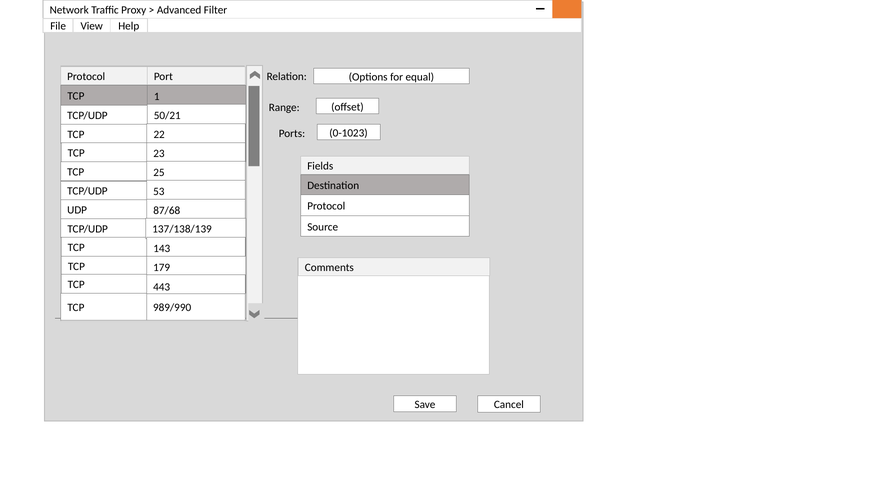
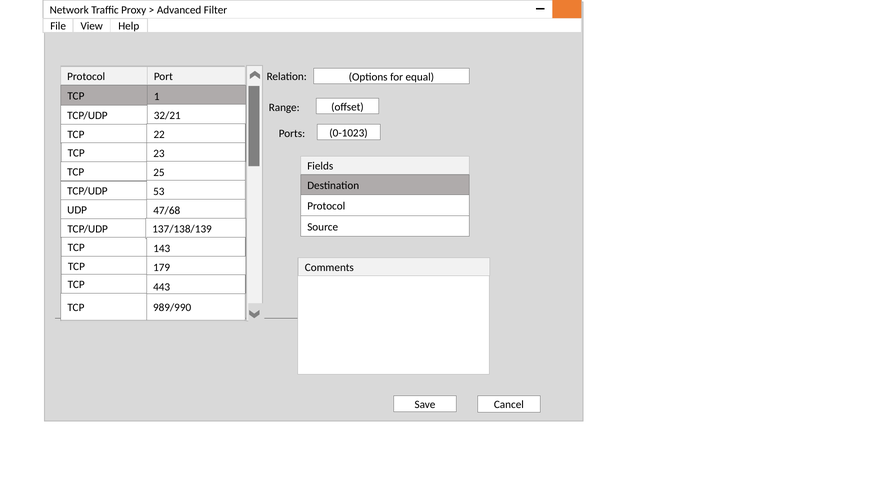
50/21: 50/21 -> 32/21 (167, 115)
87/68: 87/68 -> 47/68 (167, 210)
